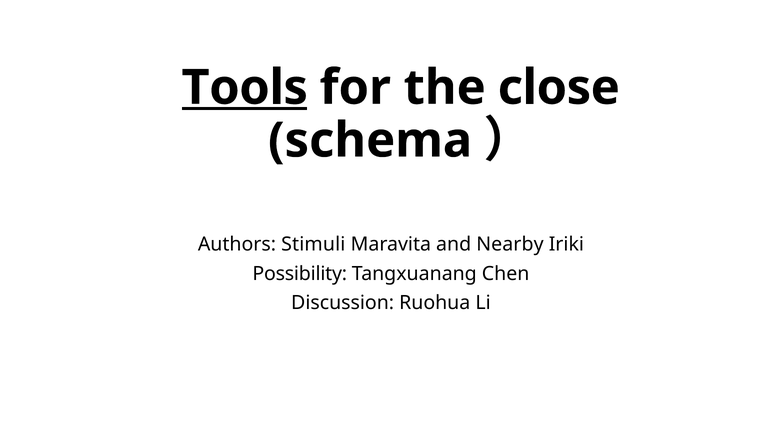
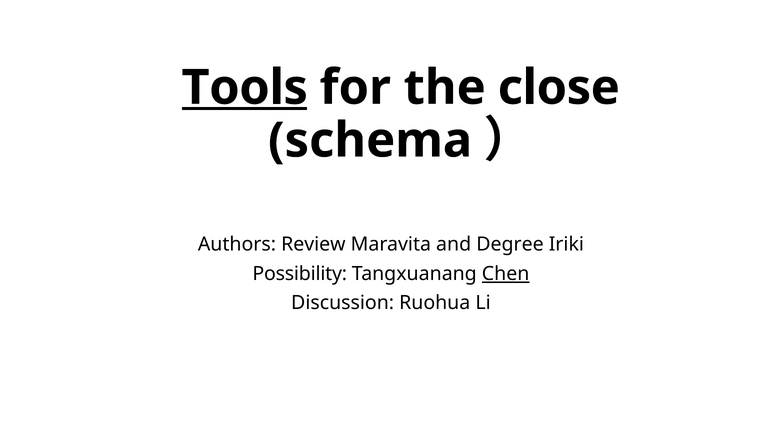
Stimuli: Stimuli -> Review (313, 244)
Nearby: Nearby -> Degree (510, 244)
Chen underline: none -> present (506, 274)
